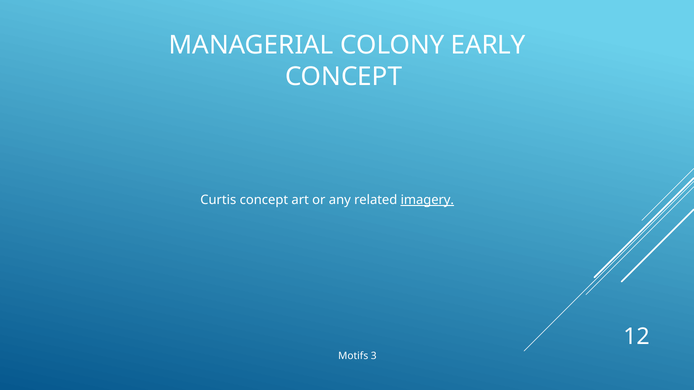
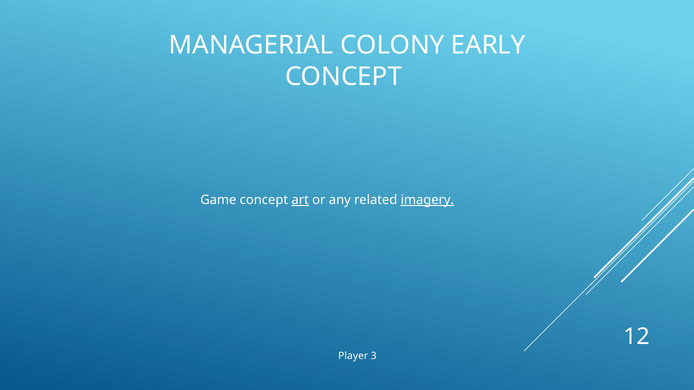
Curtis: Curtis -> Game (218, 200)
art underline: none -> present (300, 200)
Motifs: Motifs -> Player (353, 356)
